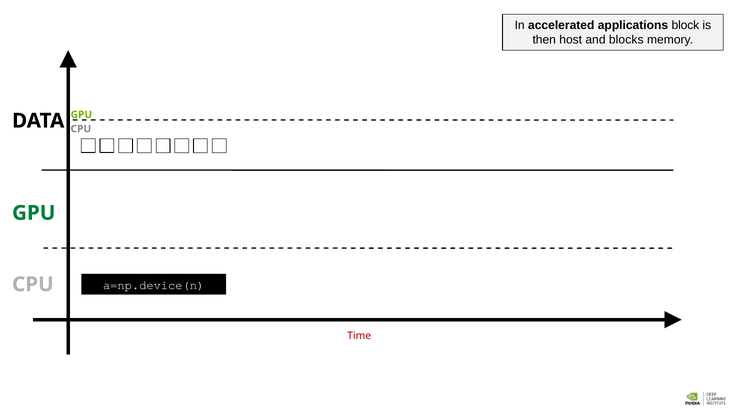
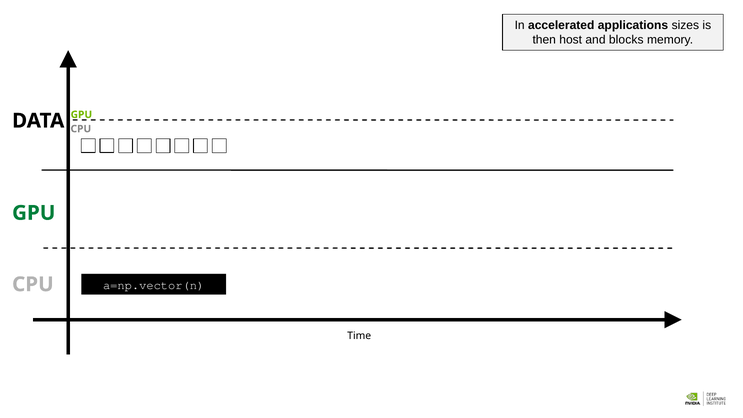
block: block -> sizes (685, 25)
a=np.device(n: a=np.device(n -> a=np.vector(n (154, 285)
Time colour: red -> black (359, 336)
